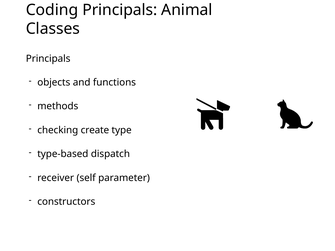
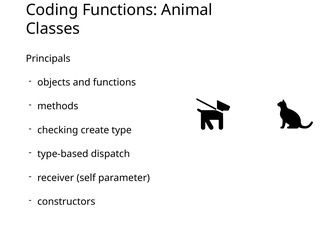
Coding Principals: Principals -> Functions (120, 10)
